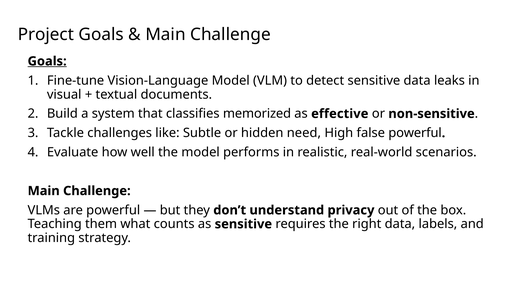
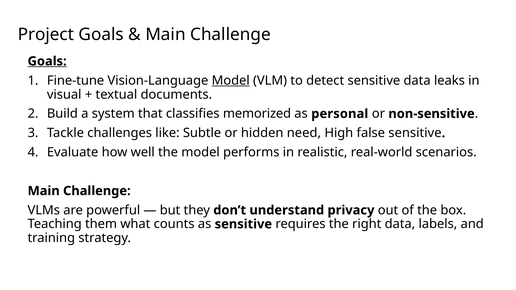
Model underline: none -> present (231, 81)
effective: effective -> personal (340, 114)
false powerful: powerful -> sensitive (415, 133)
